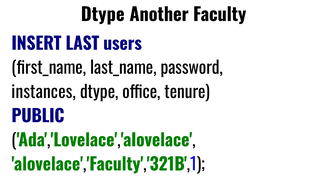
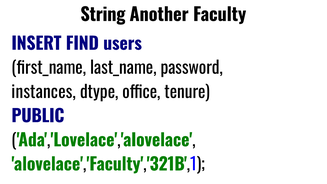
Dtype: Dtype -> String (103, 15)
LAST: LAST -> FIND (82, 44)
